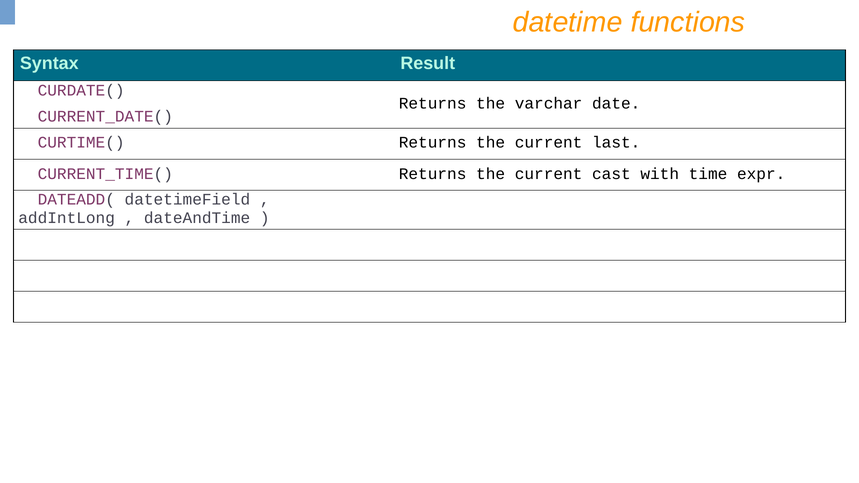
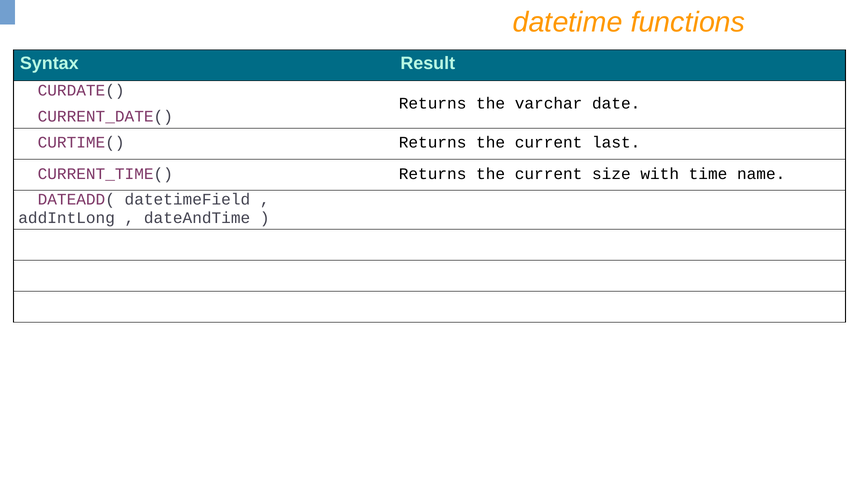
cast: cast -> size (611, 174)
expr: expr -> name (761, 174)
